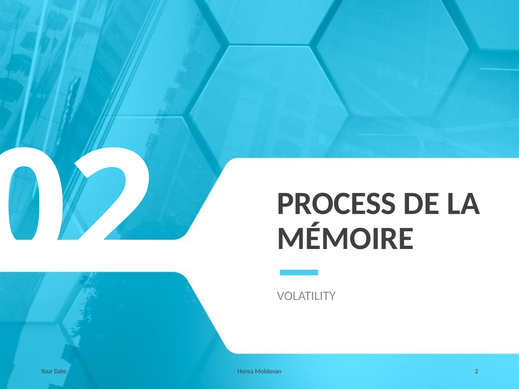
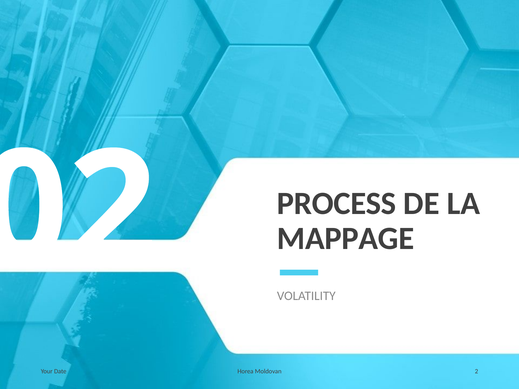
MÉMOIRE: MÉMOIRE -> MAPPAGE (346, 239)
